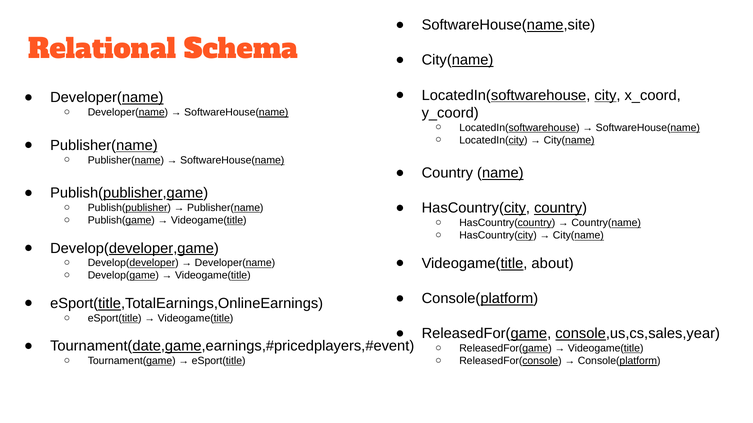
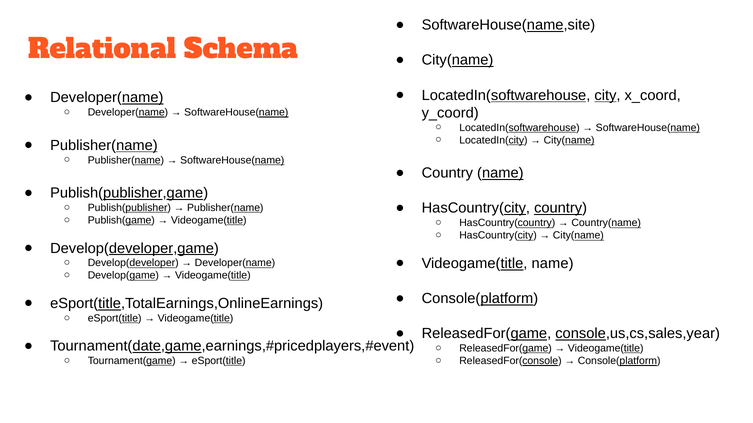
Videogame(title about: about -> name (553, 264)
